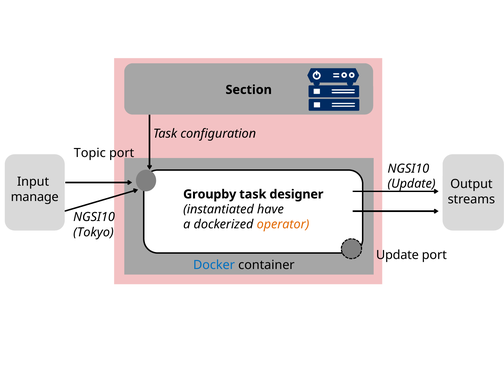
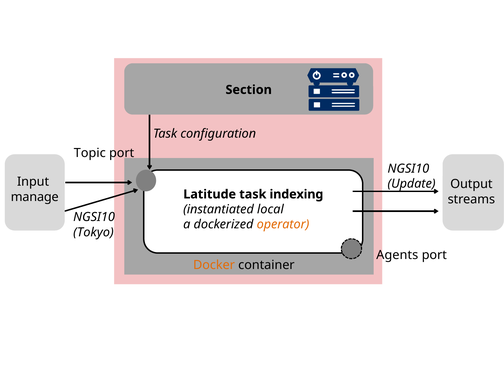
Groupby: Groupby -> Latitude (210, 194)
designer: designer -> indexing (296, 194)
have: have -> local (270, 209)
Update: Update -> Agents (397, 255)
Docker colour: blue -> orange (214, 265)
